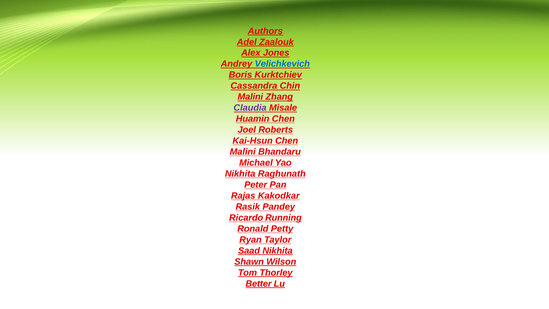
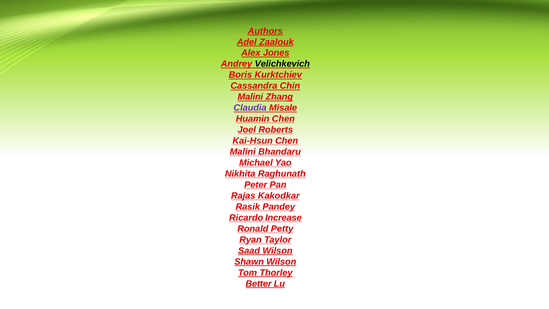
Velichkevich colour: blue -> black (282, 64)
Running: Running -> Increase (283, 218)
Saad Nikhita: Nikhita -> Wilson (278, 251)
